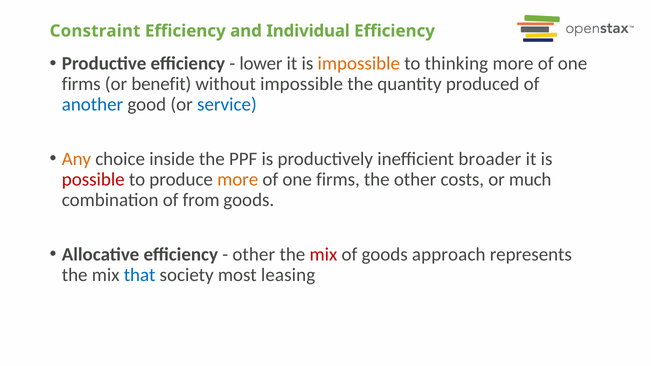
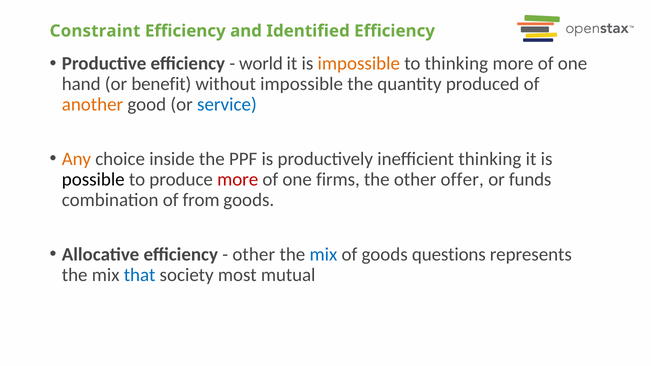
Individual: Individual -> Identified (308, 31)
lower: lower -> world (261, 64)
firms: firms -> hand (81, 84)
another colour: blue -> orange (93, 105)
inefficient broader: broader -> thinking (490, 159)
possible colour: red -> black (93, 179)
more colour: orange -> red (238, 179)
costs: costs -> offer (462, 179)
much: much -> funds (530, 179)
mix colour: red -> blue (323, 254)
approach: approach -> questions (449, 254)
leasing: leasing -> mutual (288, 275)
